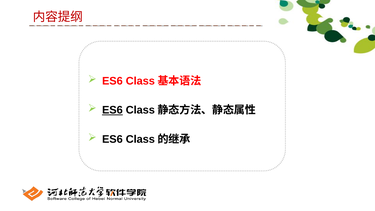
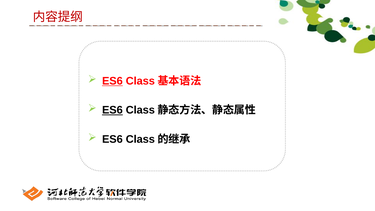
ES6 underline: none -> present (112, 81)
